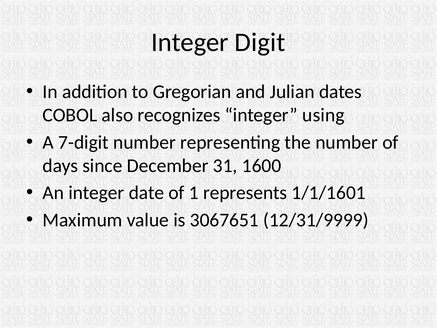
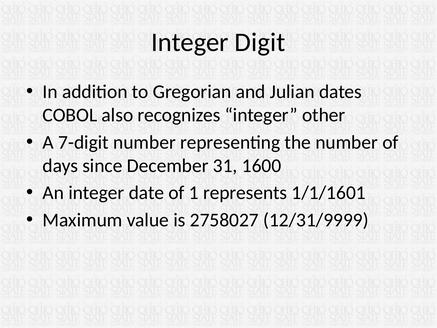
using: using -> other (324, 115)
3067651: 3067651 -> 2758027 (224, 220)
